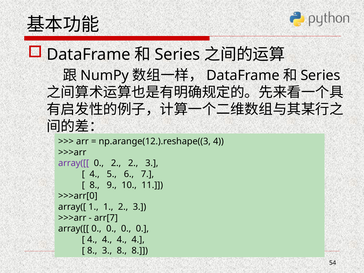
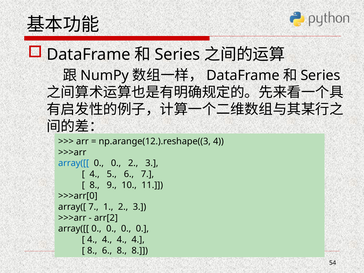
array([[ colour: purple -> blue (74, 163)
2: 2 -> 0 (116, 163)
array([ 1: 1 -> 7 (93, 207)
arr[7: arr[7 -> arr[2 (106, 218)
8 3: 3 -> 6 (107, 251)
